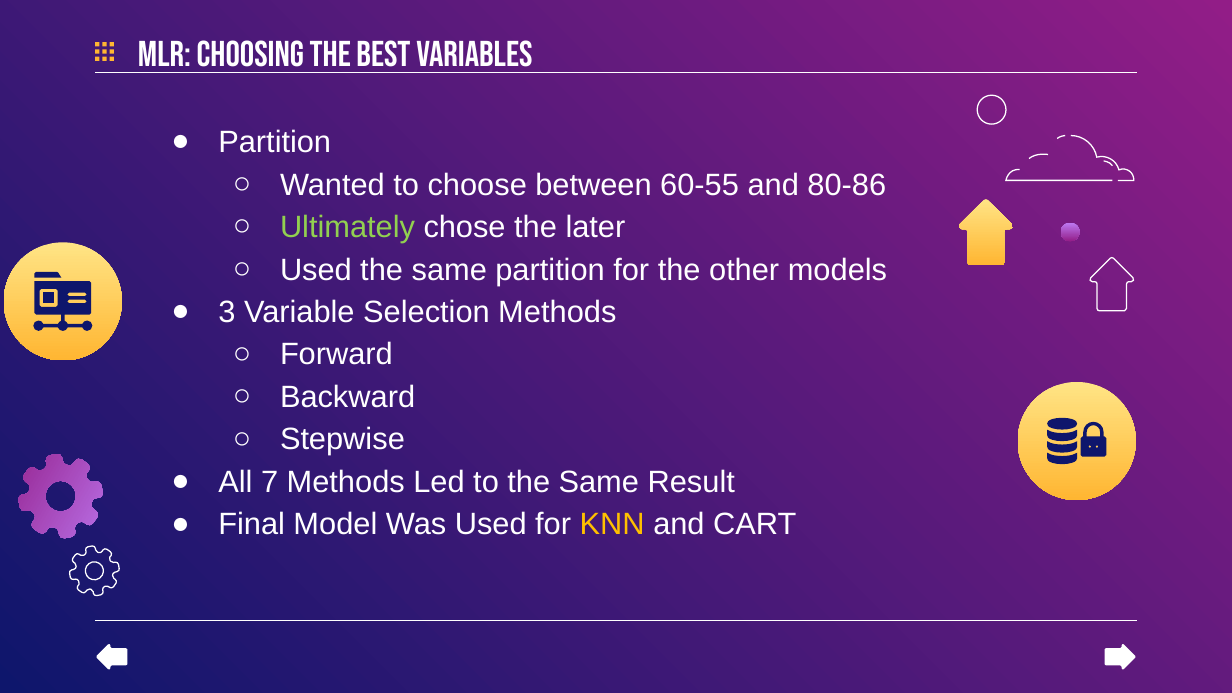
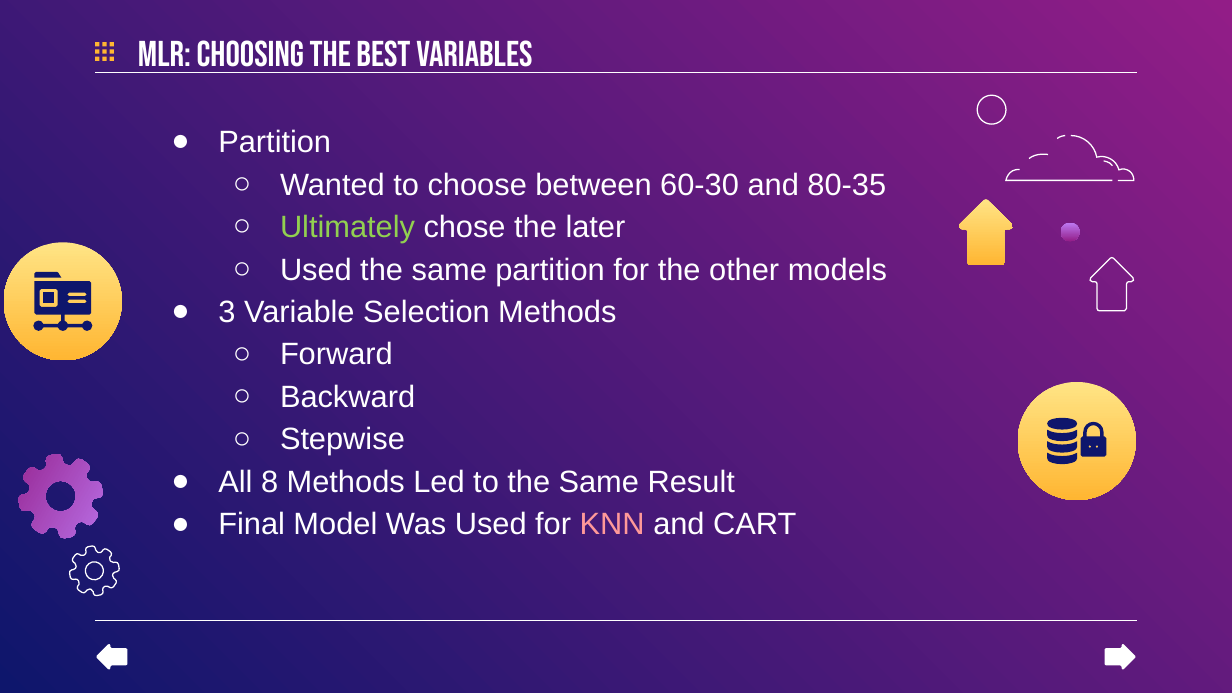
60-55: 60-55 -> 60-30 (700, 185)
80-86: 80-86 -> 80-35 (847, 185)
7: 7 -> 8 (270, 482)
KNN colour: yellow -> pink (612, 525)
